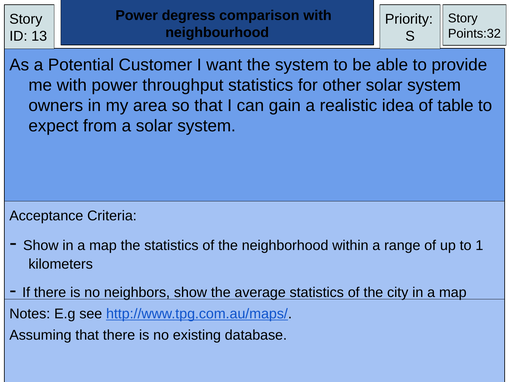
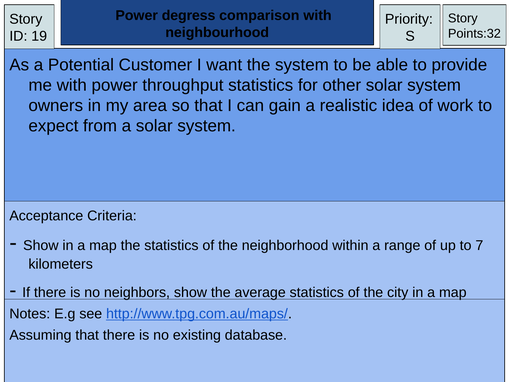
13: 13 -> 19 (39, 36)
table: table -> work (455, 106)
1: 1 -> 7 (479, 245)
